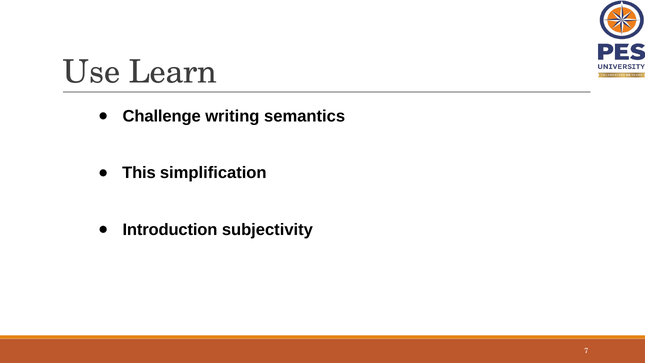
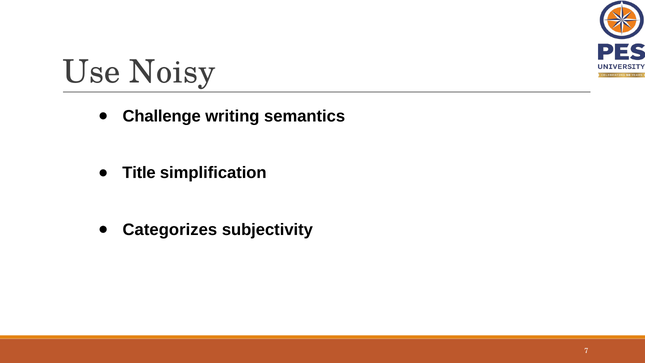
Learn: Learn -> Noisy (173, 72)
This: This -> Title (139, 173)
Introduction: Introduction -> Categorizes (170, 230)
